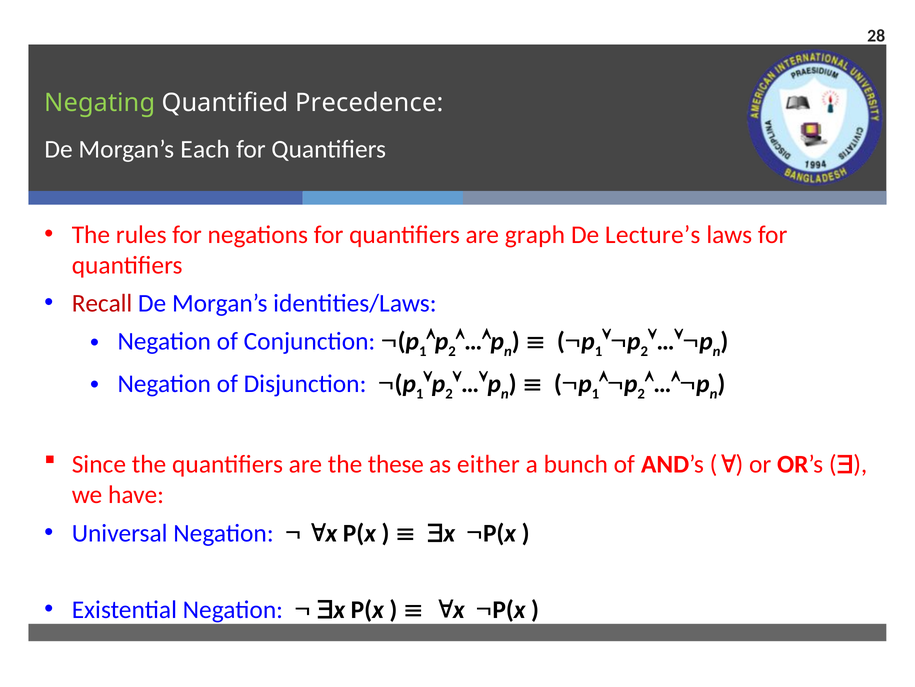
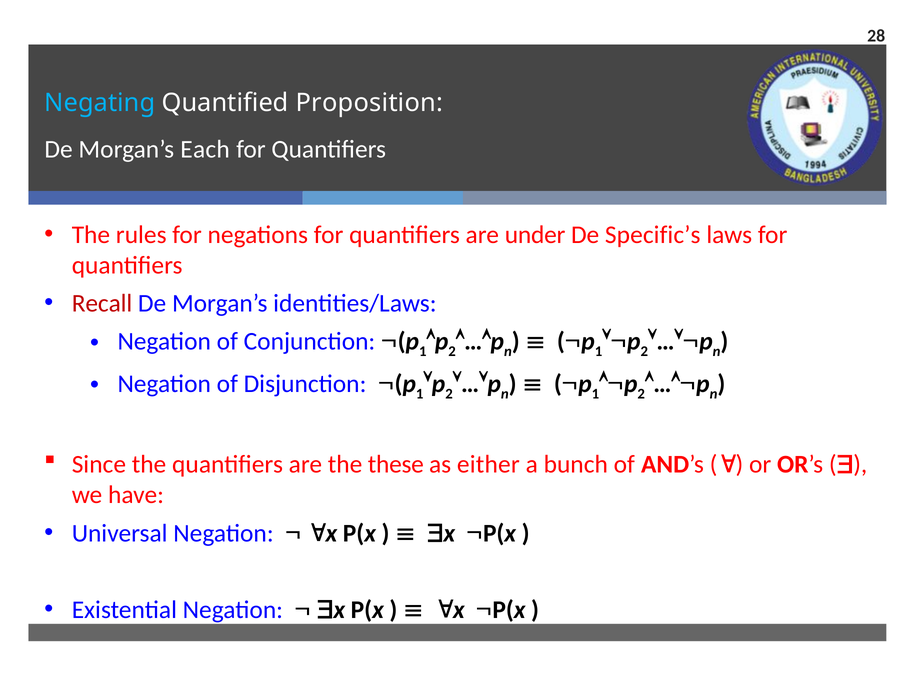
Negating colour: light green -> light blue (100, 103)
Precedence: Precedence -> Proposition (369, 103)
graph: graph -> under (535, 234)
Lecture’s: Lecture’s -> Specific’s (653, 234)
